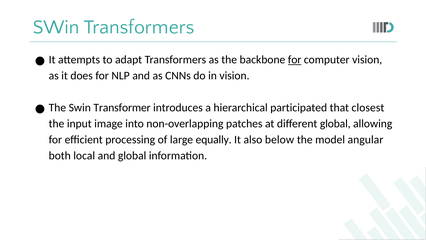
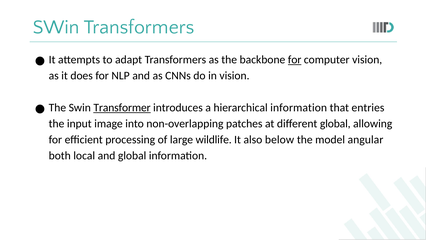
Transformer underline: none -> present (122, 108)
hierarchical participated: participated -> information (299, 108)
closest: closest -> entries (368, 108)
equally: equally -> wildlife (214, 139)
